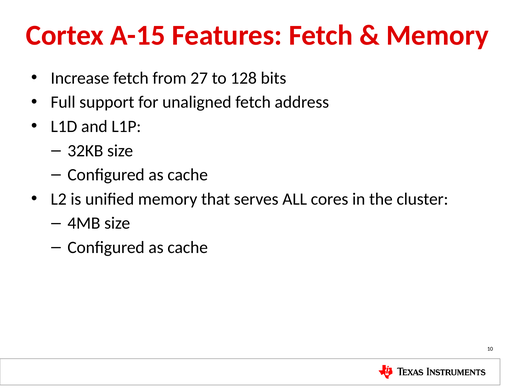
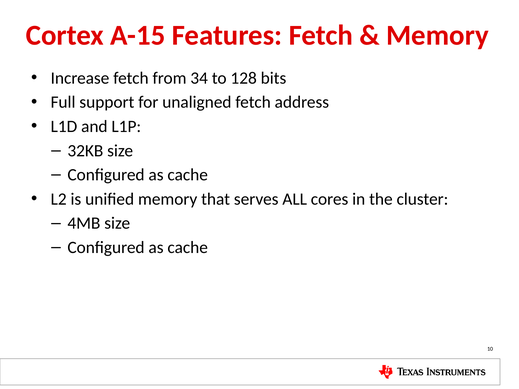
27: 27 -> 34 (199, 78)
